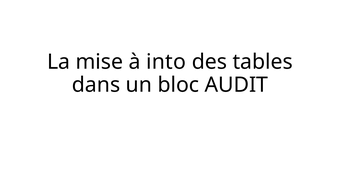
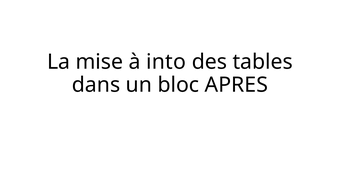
AUDIT: AUDIT -> APRES (236, 85)
